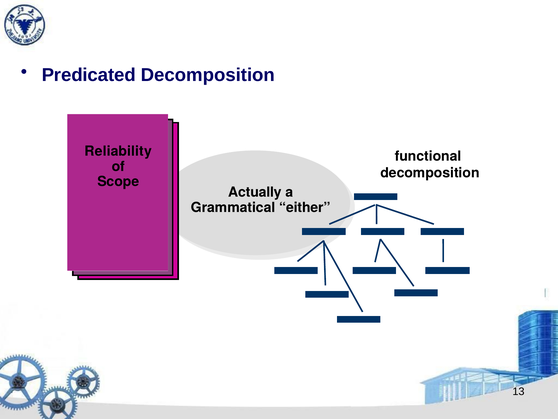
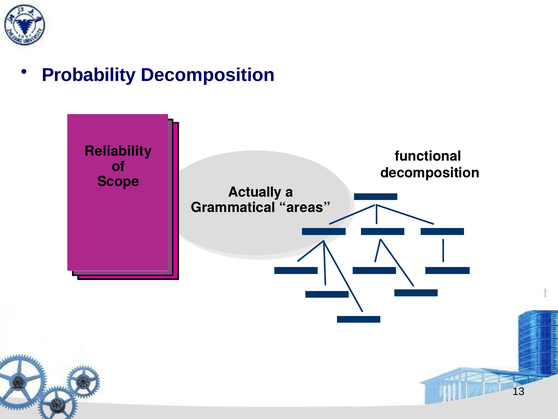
Predicated: Predicated -> Probability (89, 75)
either: either -> areas (305, 207)
